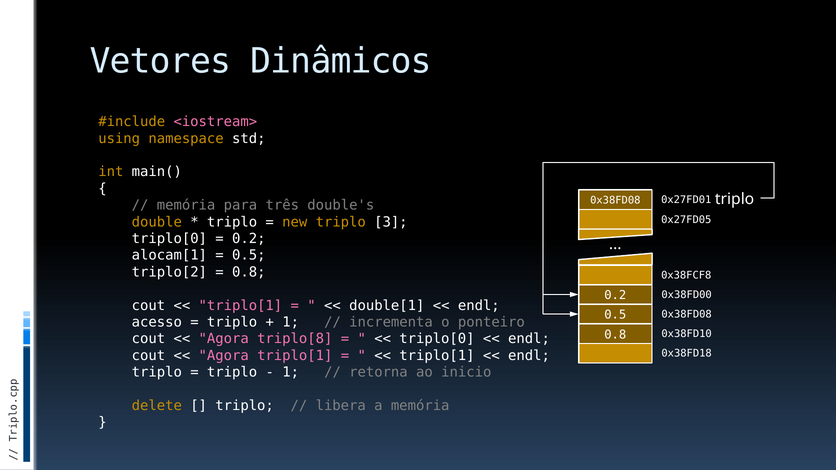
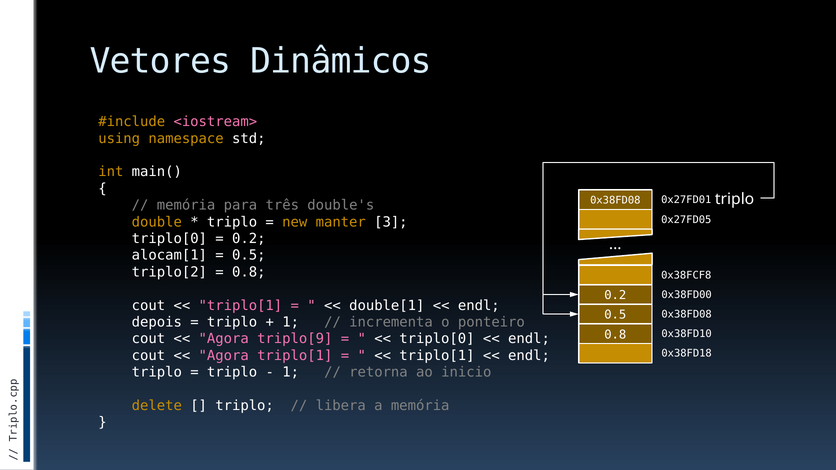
new triplo: triplo -> manter (341, 222)
acesso: acesso -> depois (157, 322)
triplo[8: triplo[8 -> triplo[9 (295, 339)
